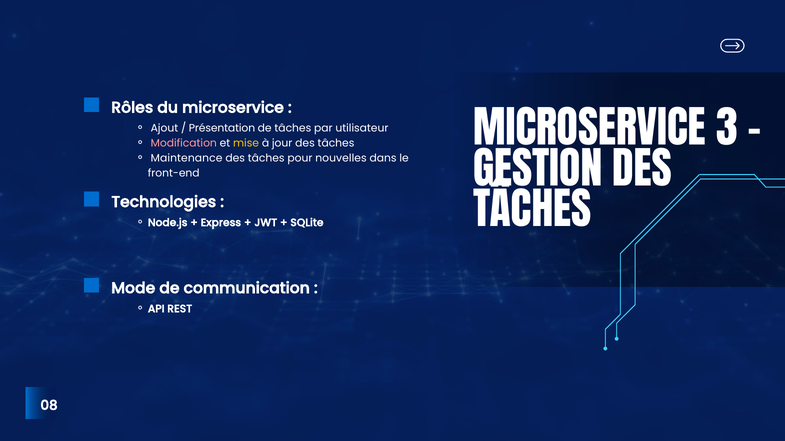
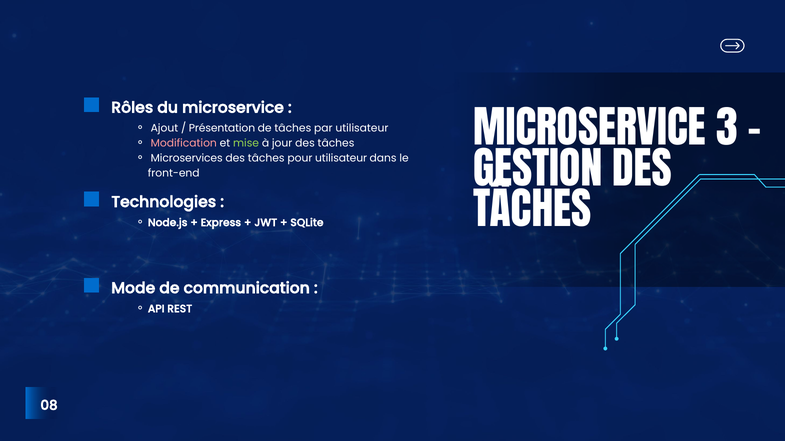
mise colour: yellow -> light green (246, 143)
Maintenance: Maintenance -> Microservices (187, 158)
pour nouvelles: nouvelles -> utilisateur (341, 158)
